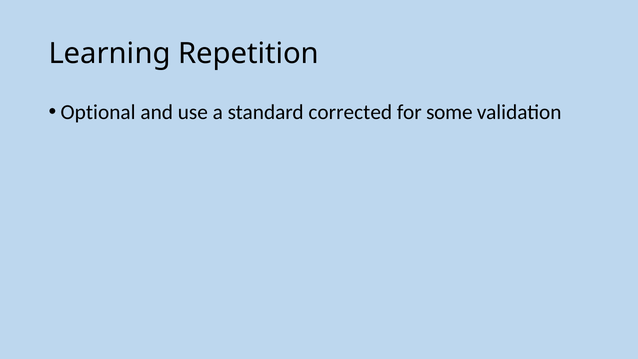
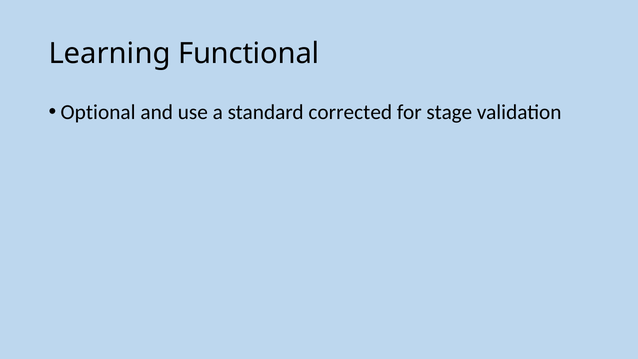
Repetition: Repetition -> Functional (249, 54)
some: some -> stage (449, 112)
